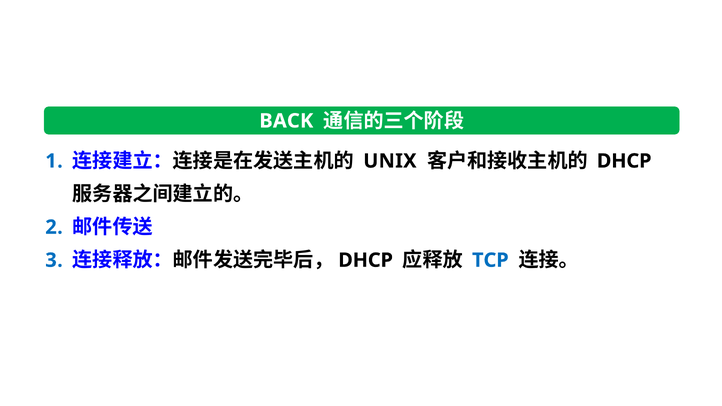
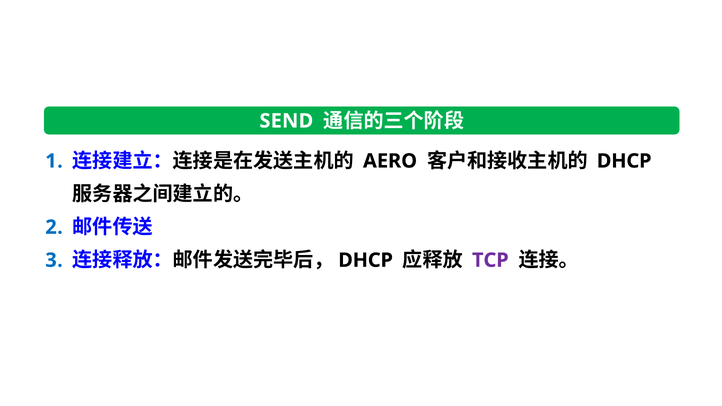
BACK: BACK -> SEND (286, 121)
UNIX: UNIX -> AERO (390, 161)
TCP colour: blue -> purple (490, 260)
